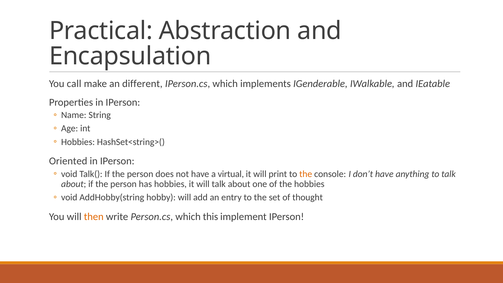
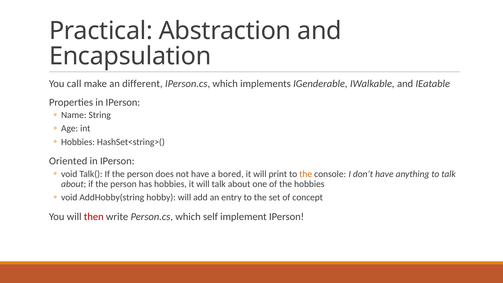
virtual: virtual -> bored (231, 174)
thought: thought -> concept (308, 197)
then colour: orange -> red (94, 217)
this: this -> self (210, 217)
